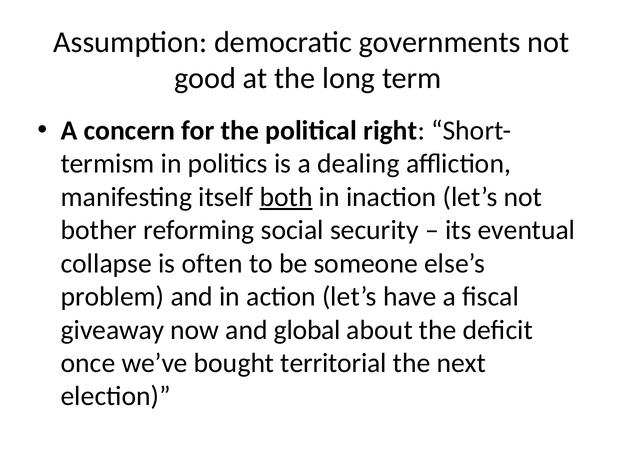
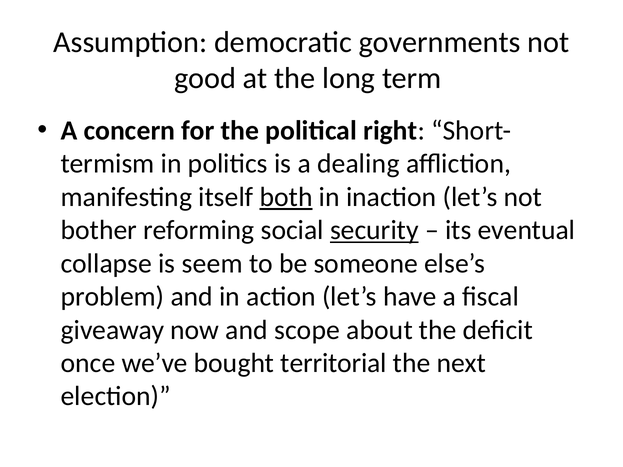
security underline: none -> present (374, 230)
often: often -> seem (212, 264)
global: global -> scope (307, 330)
